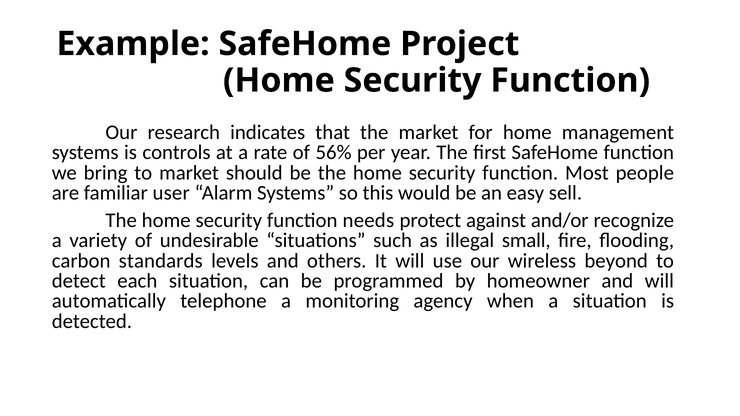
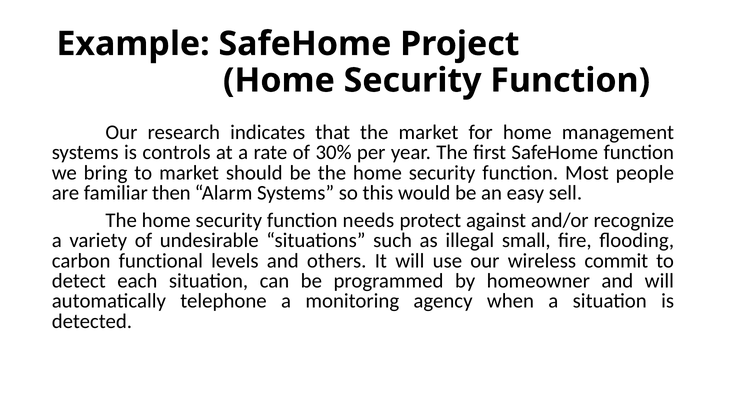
56%: 56% -> 30% (334, 153)
user: user -> then (171, 193)
standards: standards -> functional (161, 261)
beyond: beyond -> commit (616, 261)
